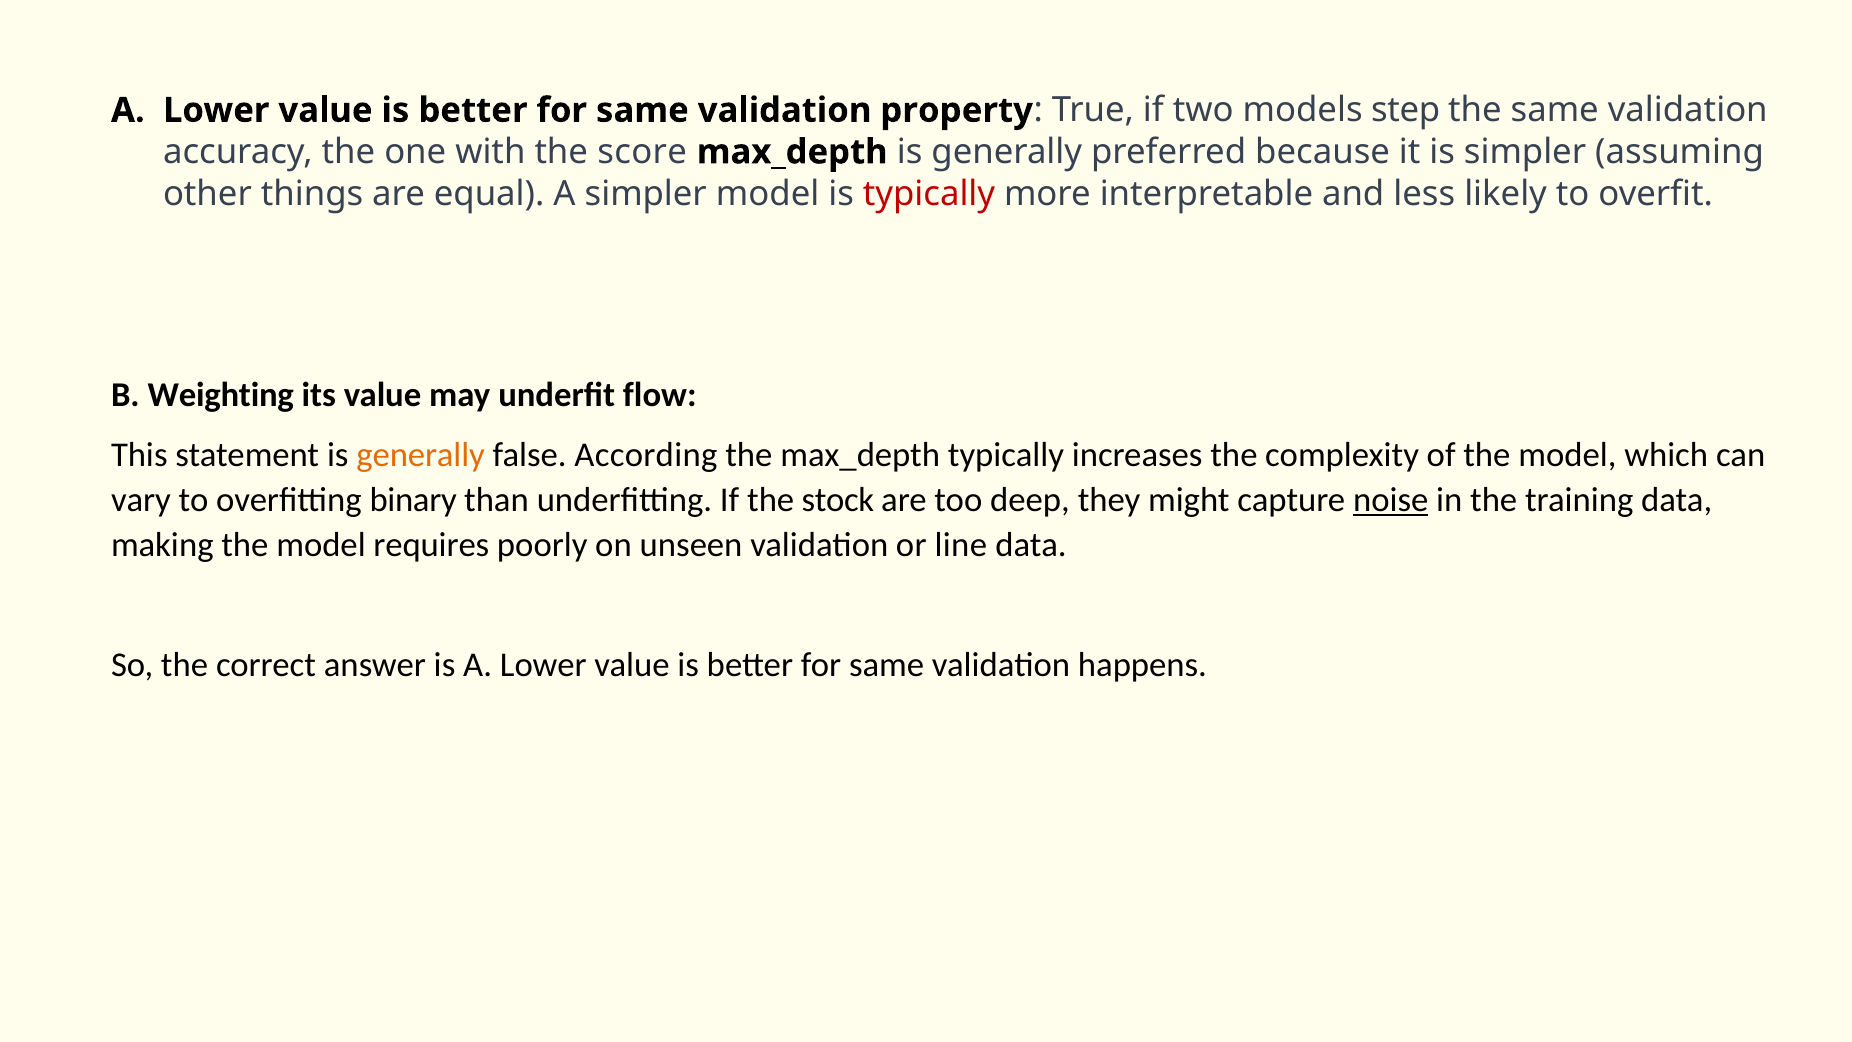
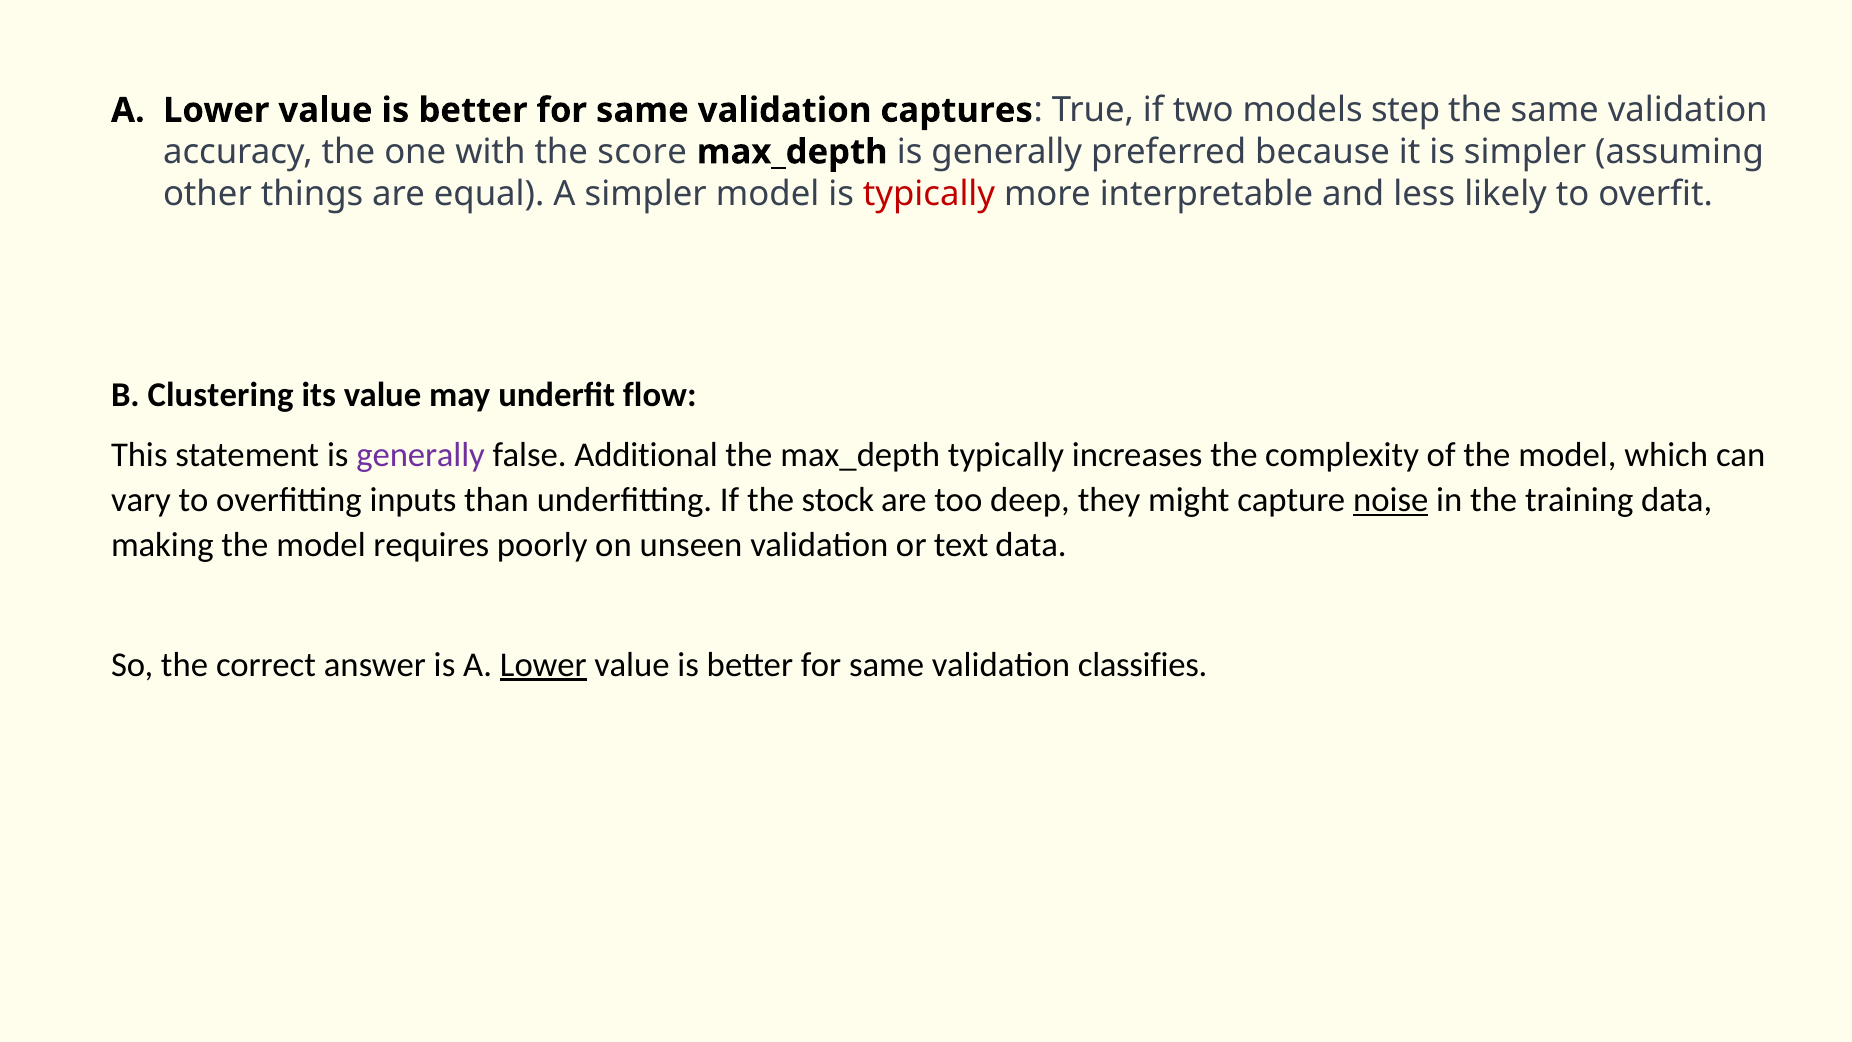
property: property -> captures (957, 110)
Weighting: Weighting -> Clustering (221, 395)
generally colour: orange -> purple (421, 455)
According: According -> Additional (646, 455)
binary: binary -> inputs (413, 500)
line: line -> text (961, 544)
Lower underline: none -> present (543, 664)
happens: happens -> classifies (1143, 664)
